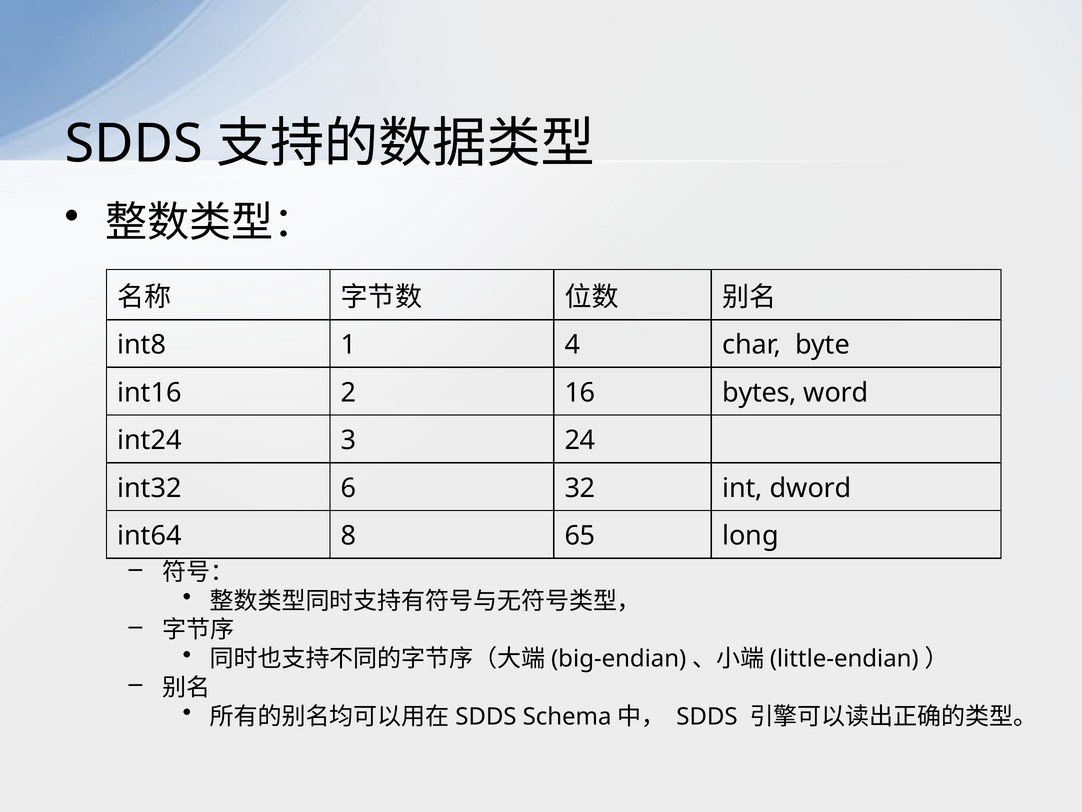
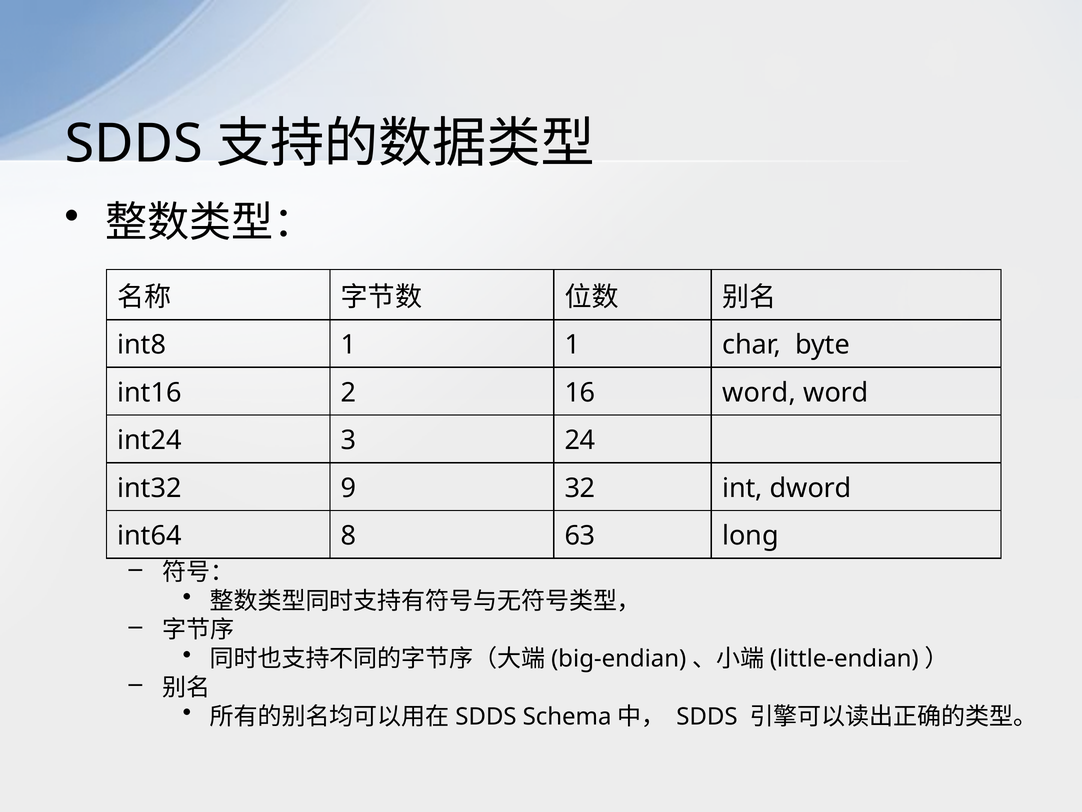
1 4: 4 -> 1 (572, 345)
16 bytes: bytes -> word (759, 392)
6: 6 -> 9 (349, 488)
65: 65 -> 63 (580, 535)
